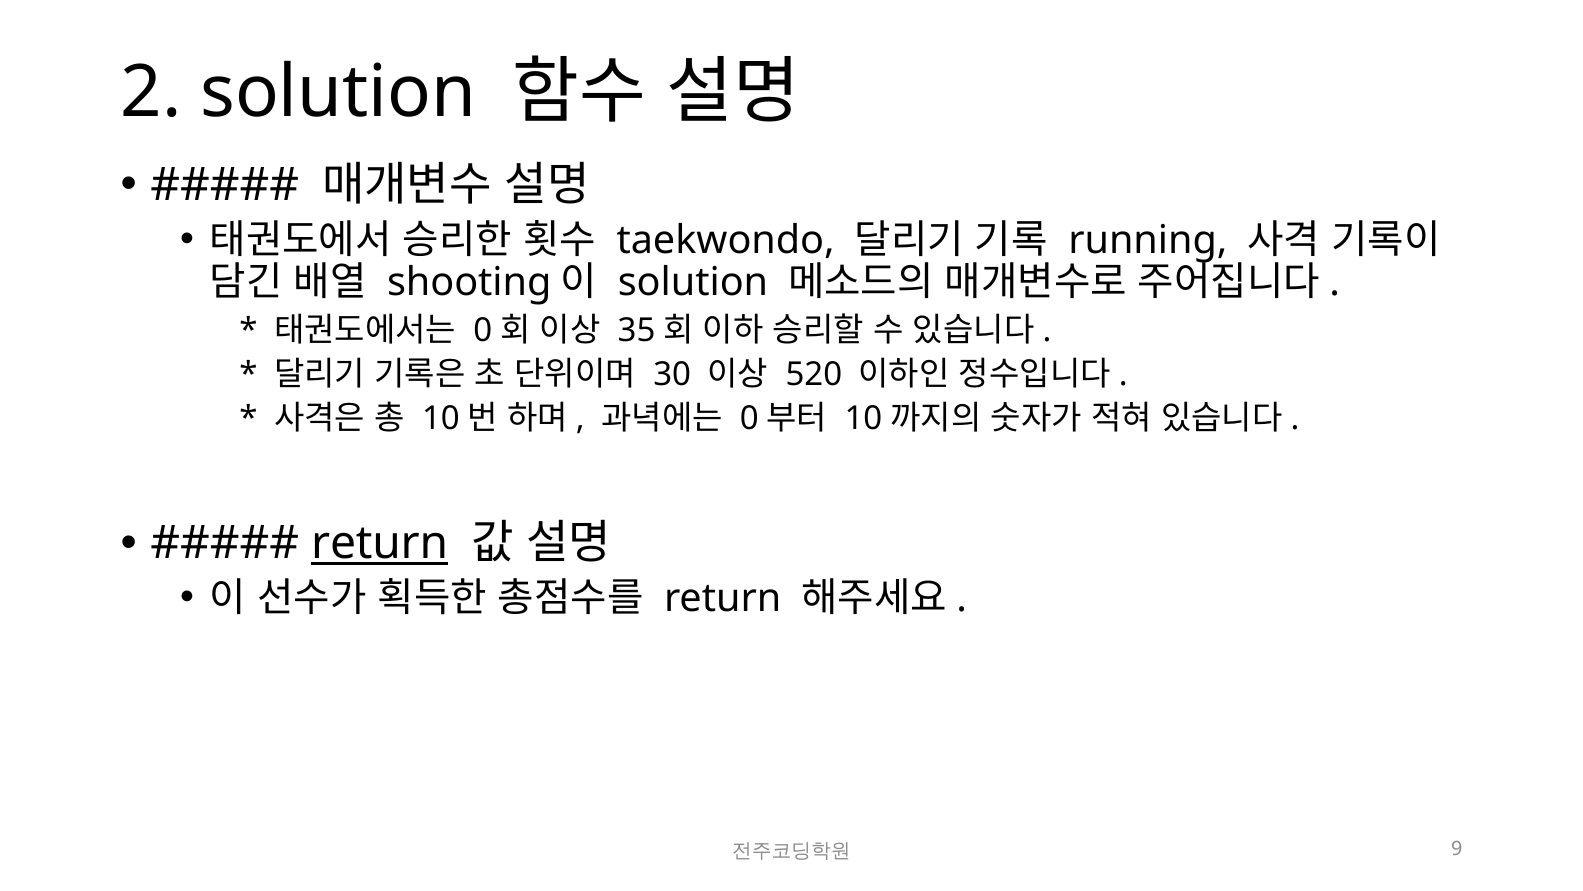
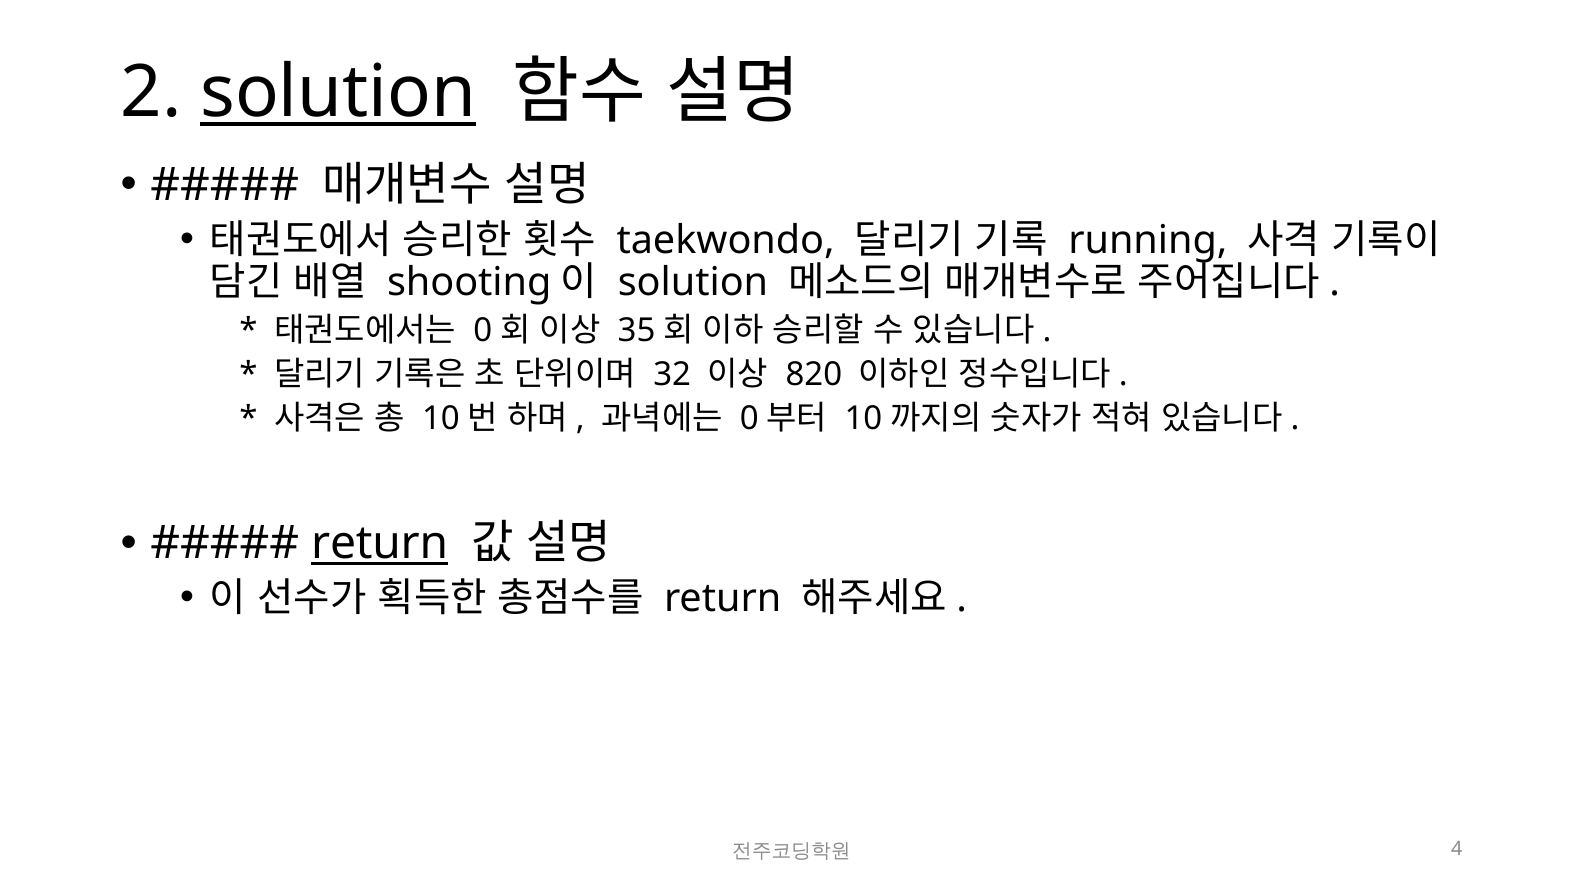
solution underline: none -> present (338, 93)
30: 30 -> 32 (672, 374)
520: 520 -> 820 (814, 374)
9: 9 -> 4 (1457, 849)
